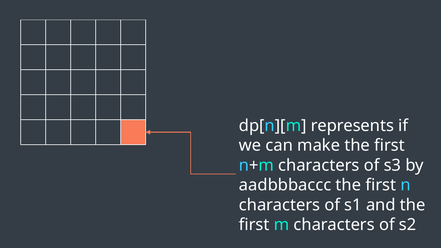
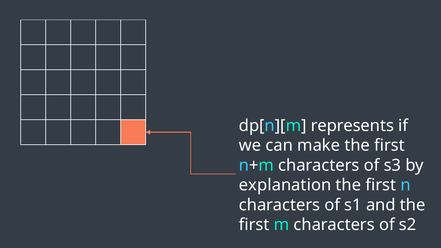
aadbbbaccc: aadbbbaccc -> explanation (285, 185)
